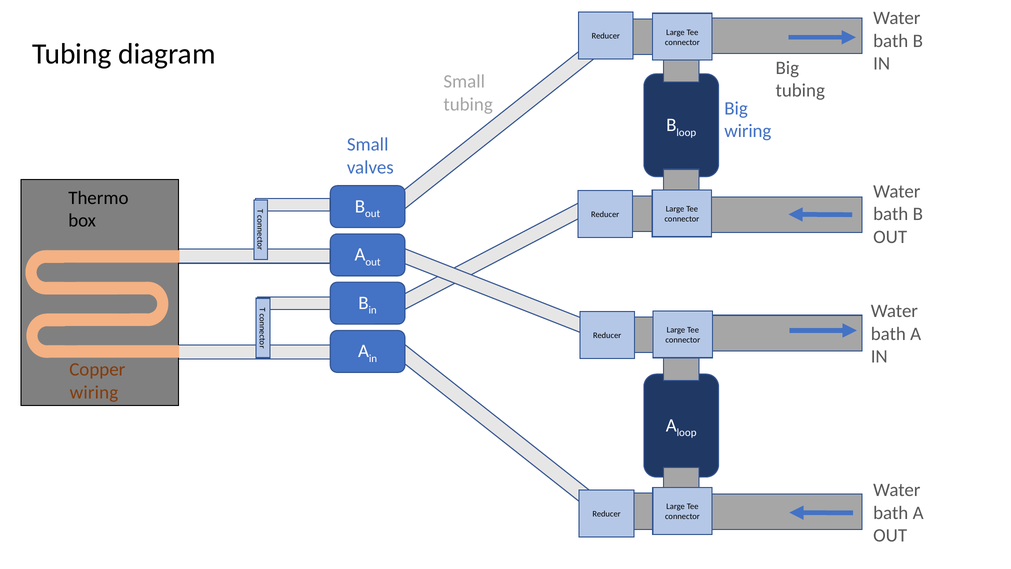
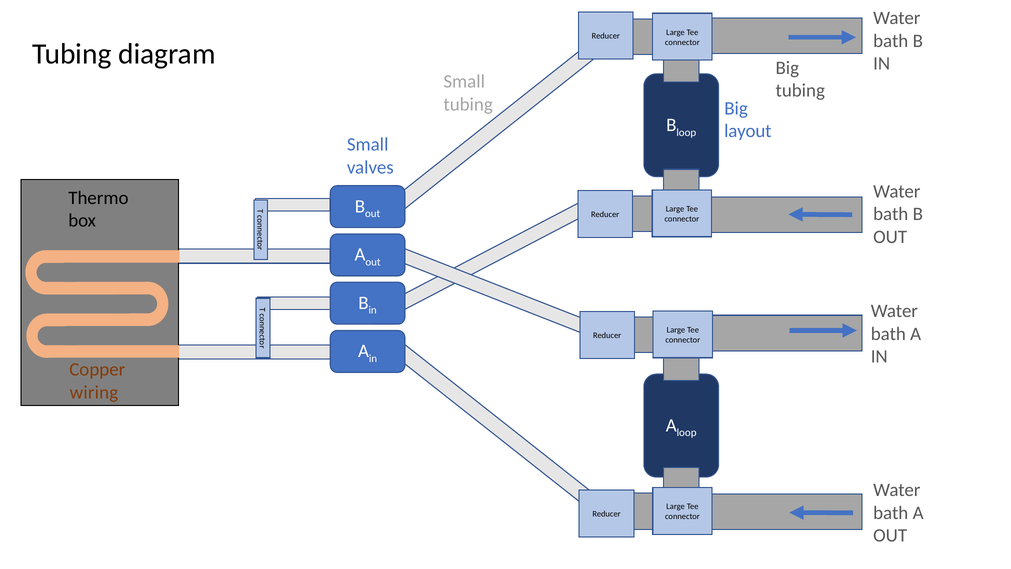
wiring: wiring -> layout (748, 131)
